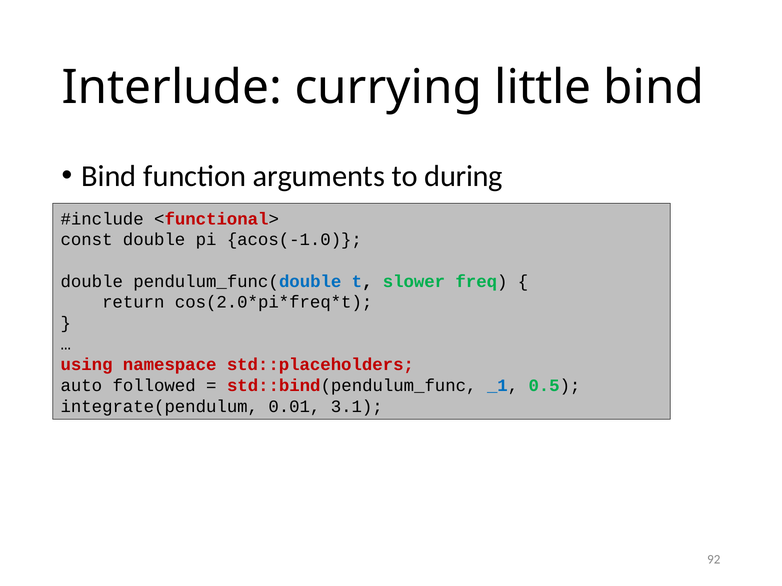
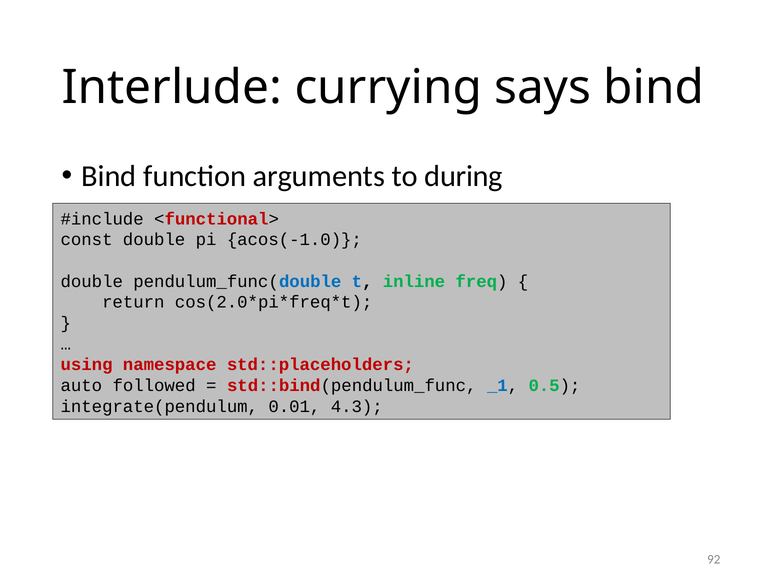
little: little -> says (543, 88)
slower: slower -> inline (414, 282)
3.1: 3.1 -> 4.3 (357, 407)
